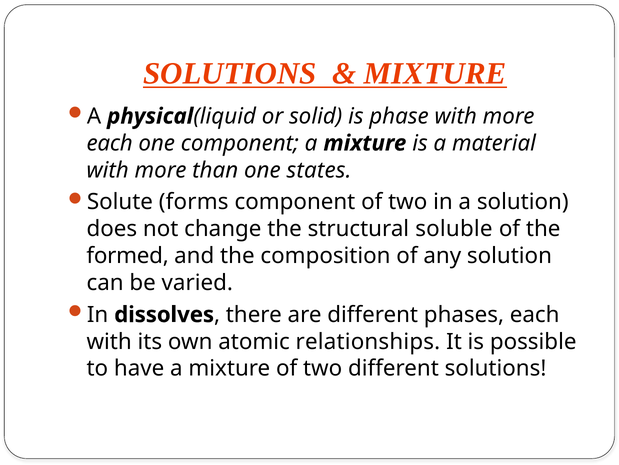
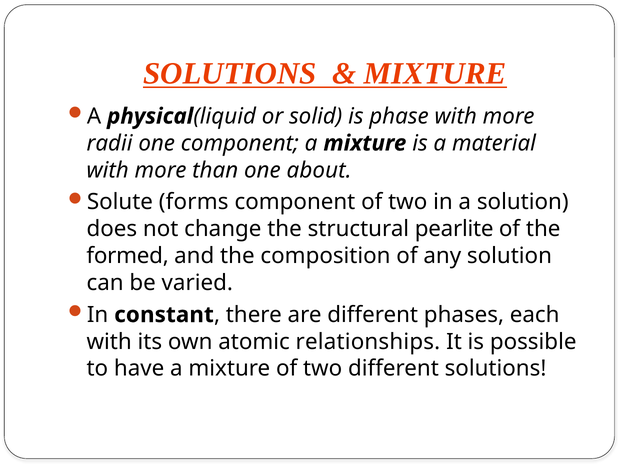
each: each -> radii (110, 143)
states: states -> about (319, 170)
soluble: soluble -> pearlite (454, 229)
dissolves: dissolves -> constant (164, 314)
